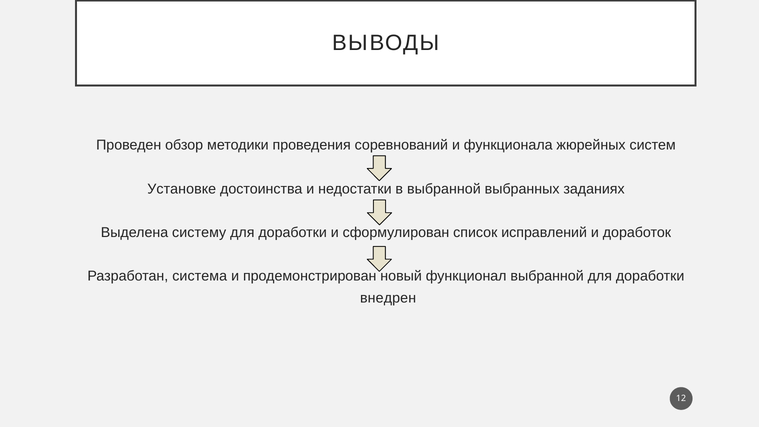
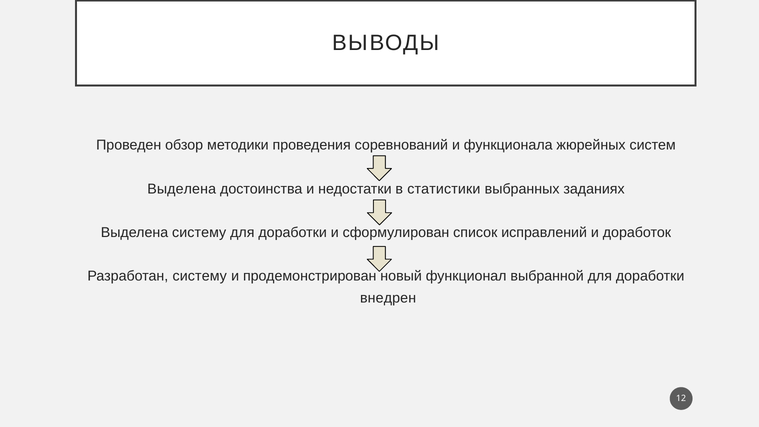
Установке: Установке -> Выделена (182, 189)
в выбранной: выбранной -> статистики (444, 189)
Разработан система: система -> систему (200, 276)
